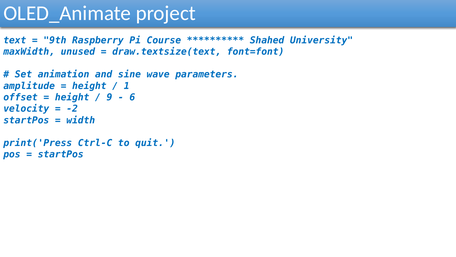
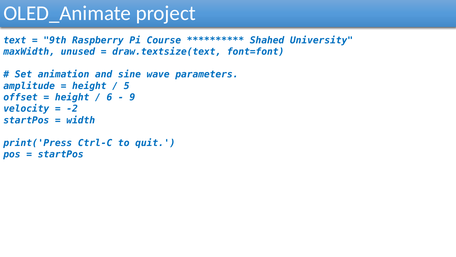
1: 1 -> 5 (127, 86)
9: 9 -> 6 (109, 97)
6: 6 -> 9 (132, 97)
